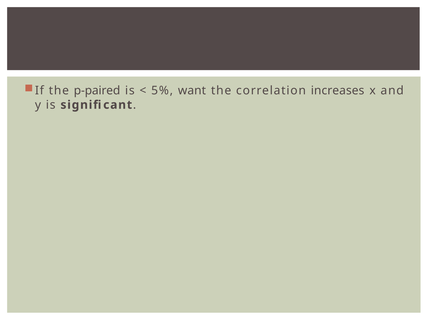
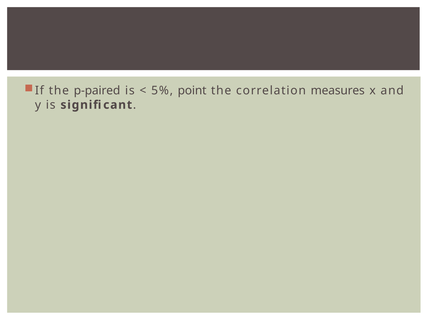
want: want -> point (192, 91)
increases: increases -> measures (338, 91)
